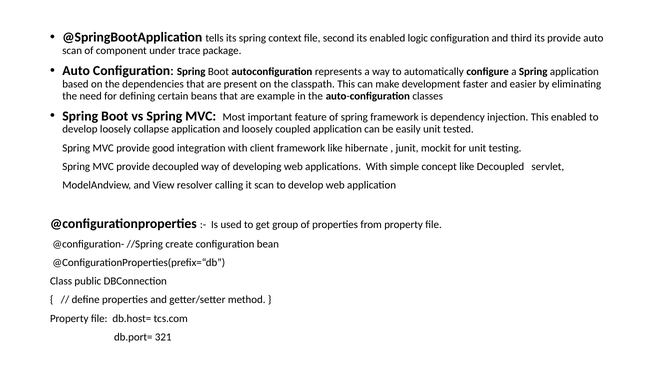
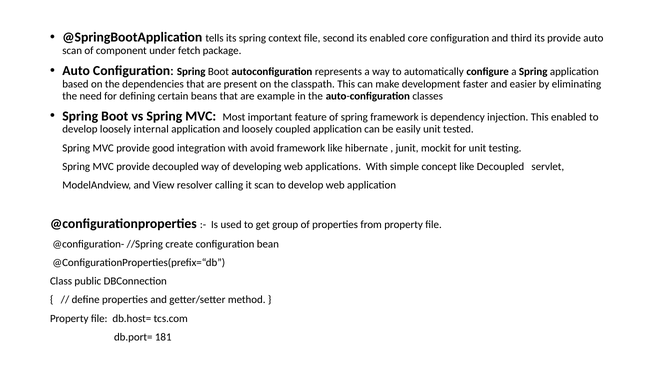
logic: logic -> core (418, 38)
trace: trace -> fetch (189, 51)
collapse: collapse -> internal (151, 129)
client: client -> avoid (262, 148)
321: 321 -> 181 (163, 337)
